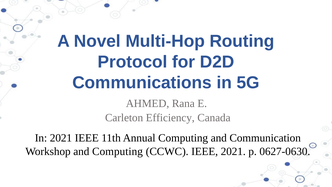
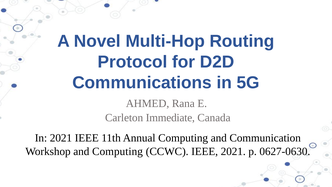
Efficiency: Efficiency -> Immediate (170, 117)
